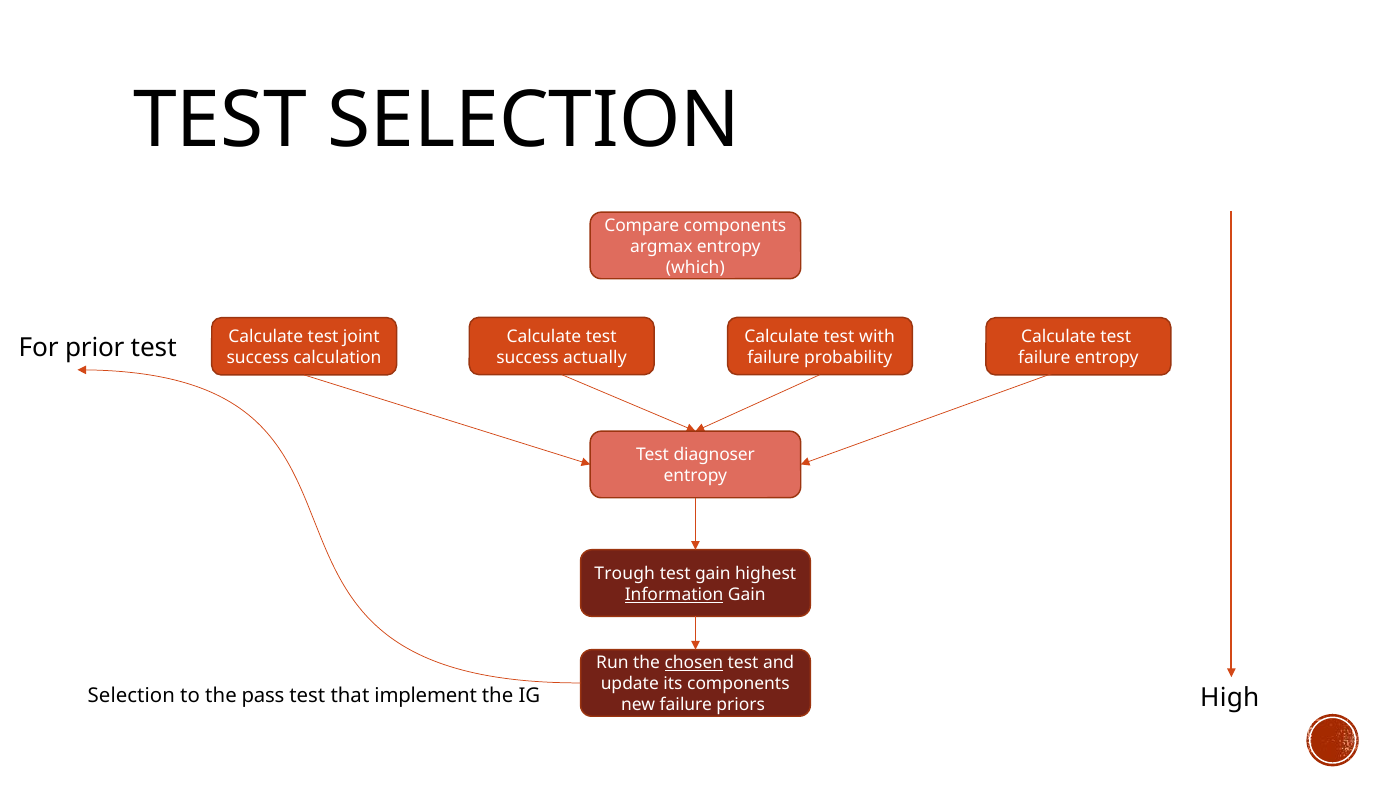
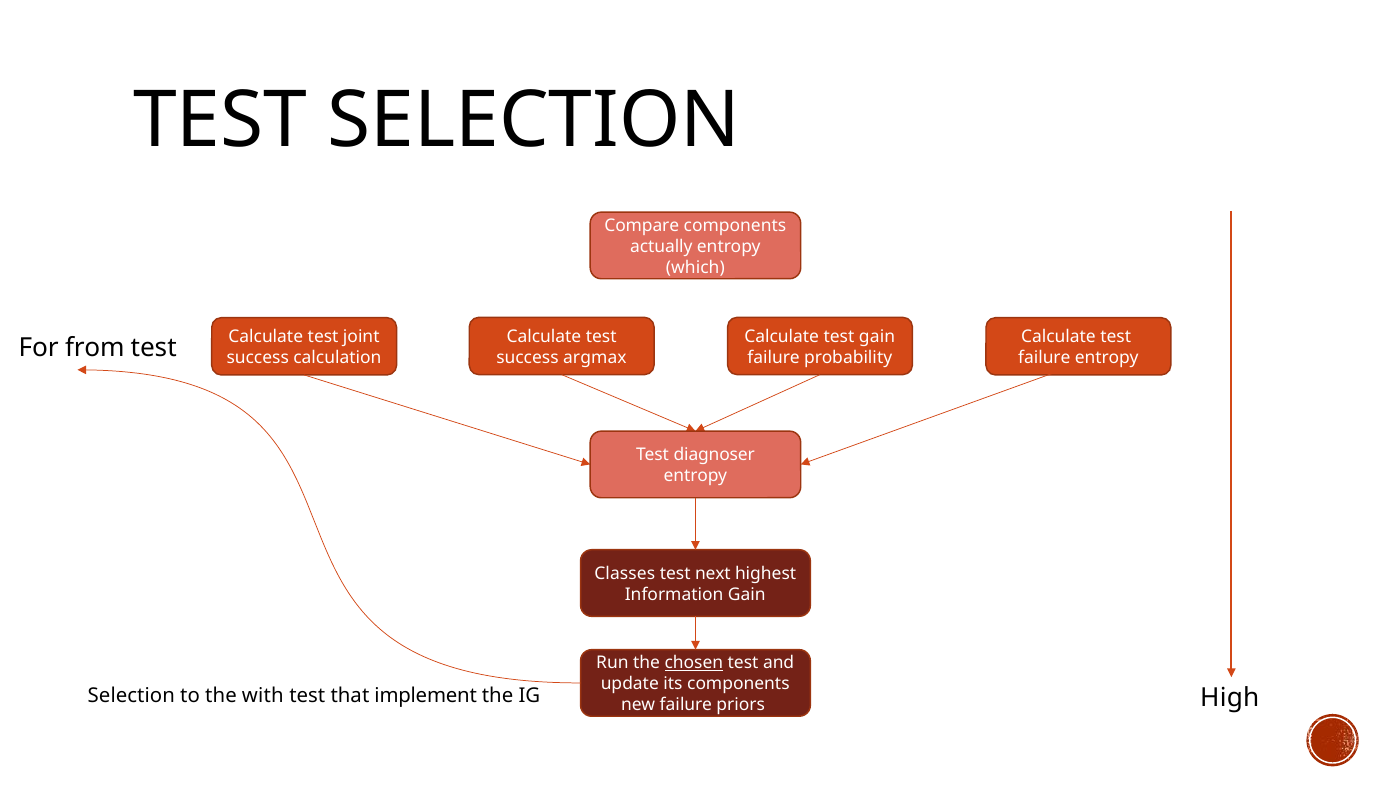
argmax: argmax -> actually (661, 247)
test with: with -> gain (877, 337)
prior: prior -> from (95, 347)
actually: actually -> argmax (595, 358)
Trough: Trough -> Classes (625, 574)
test gain: gain -> next (713, 574)
Information underline: present -> none (674, 595)
pass: pass -> with (263, 696)
